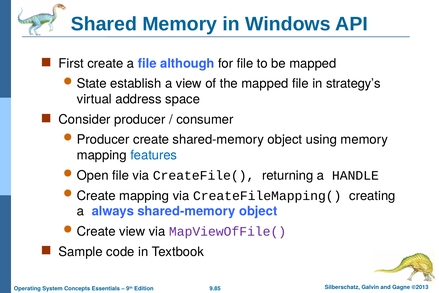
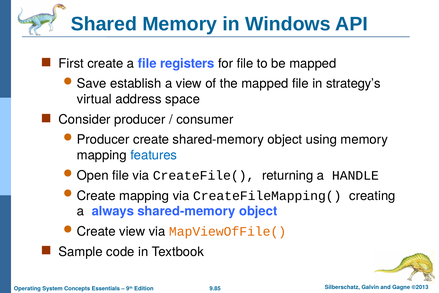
although: although -> registers (187, 63)
State: State -> Save (92, 84)
MapViewOfFile( colour: purple -> orange (228, 231)
